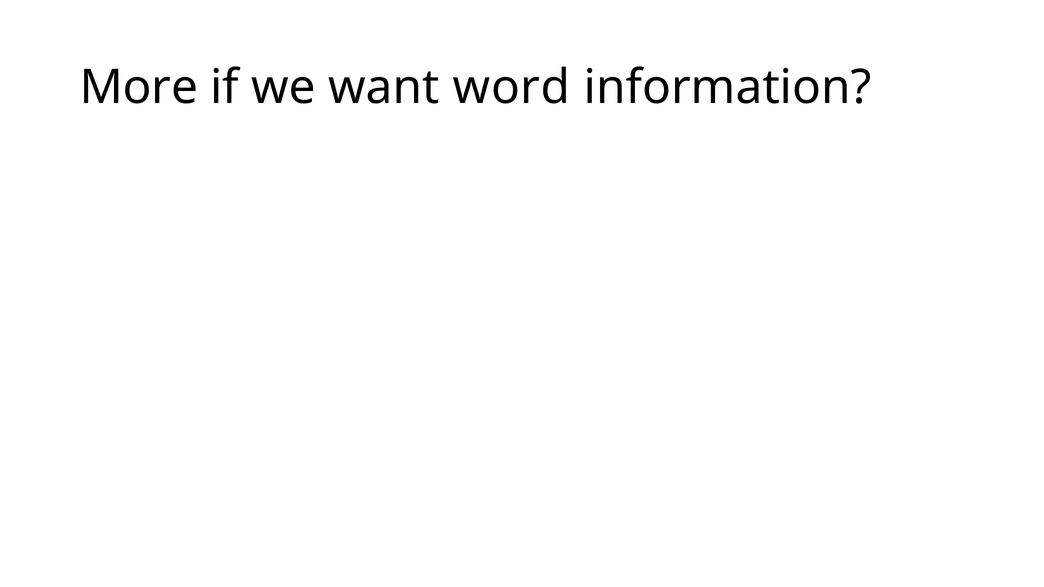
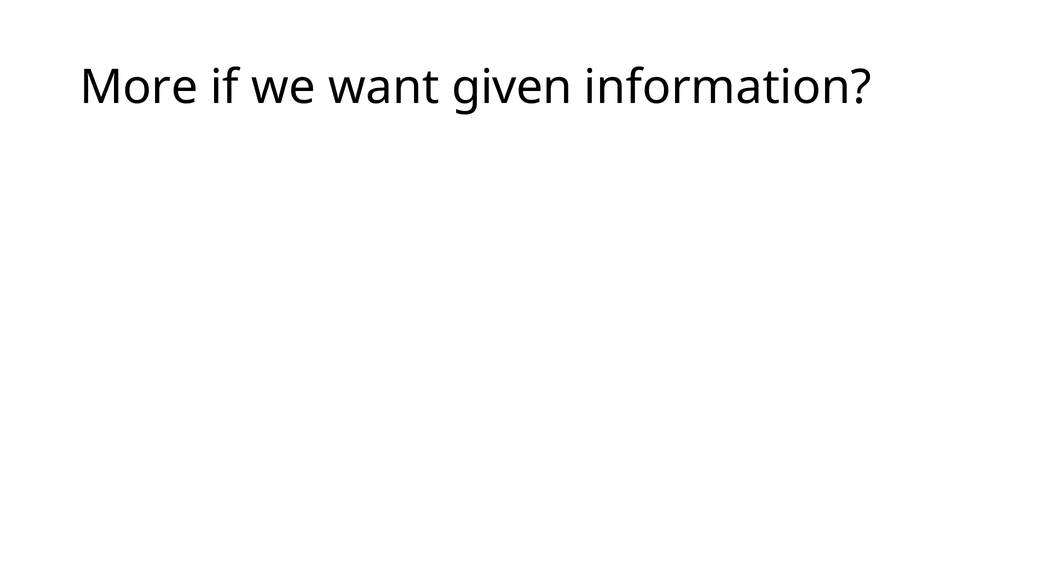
word: word -> given (512, 88)
